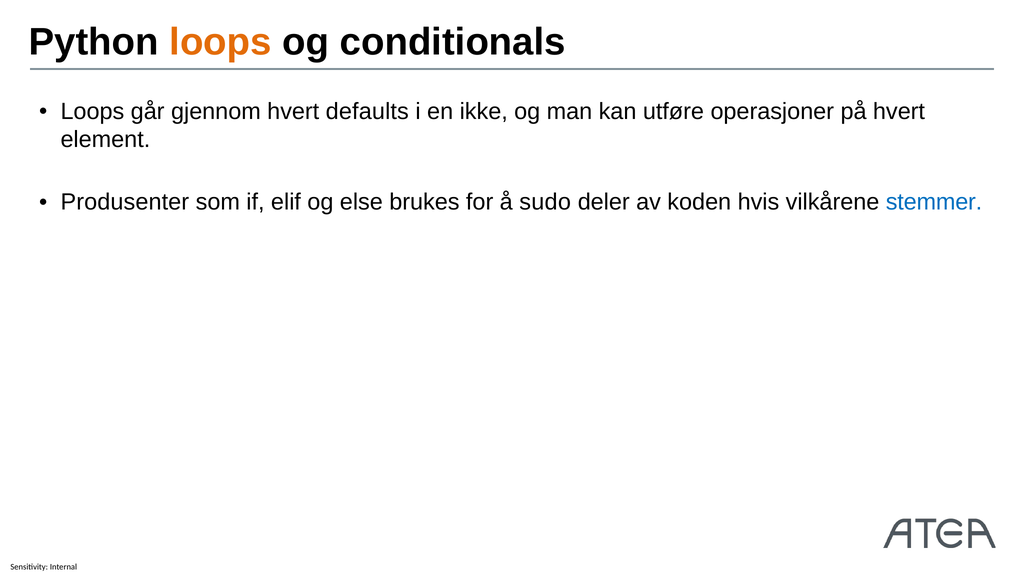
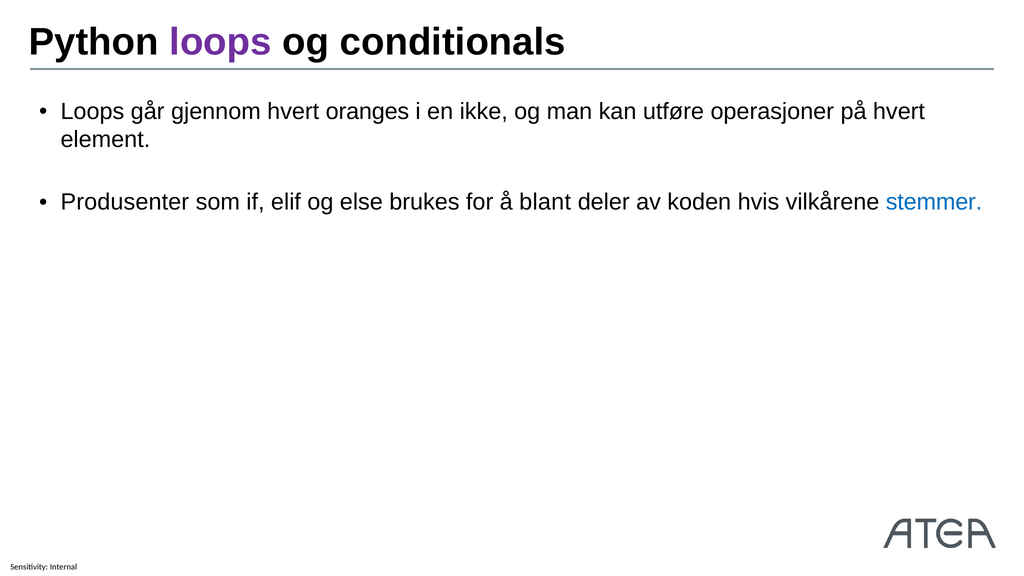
loops colour: orange -> purple (221, 42)
defaults: defaults -> oranges (367, 111)
sudo: sudo -> blant (545, 202)
